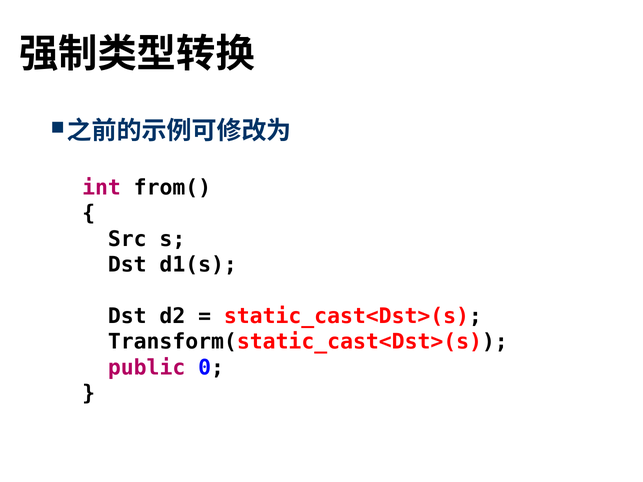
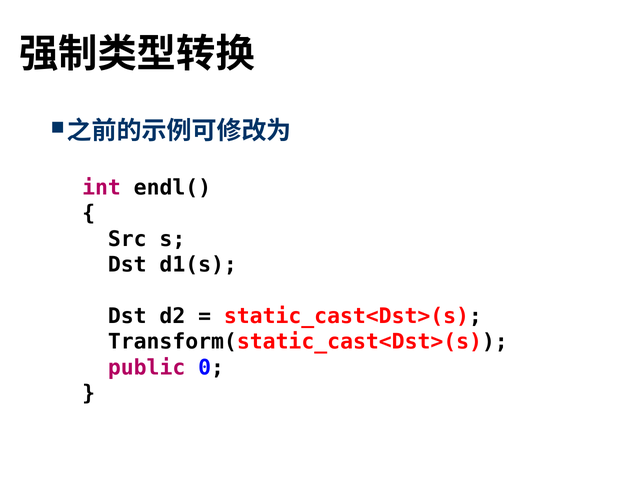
from(: from( -> endl( (172, 188)
